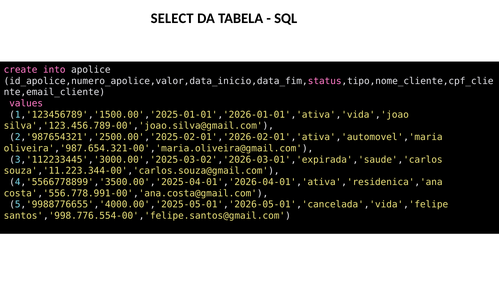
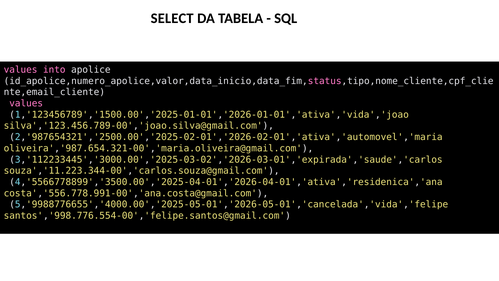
create: create -> values (21, 70)
